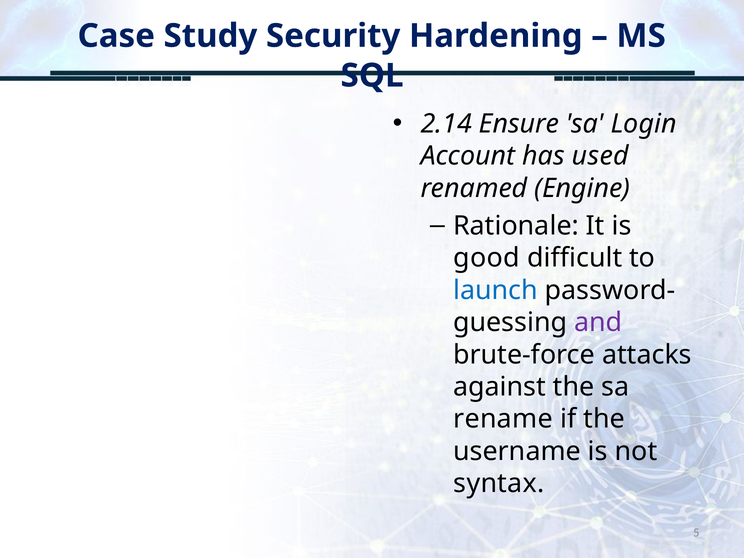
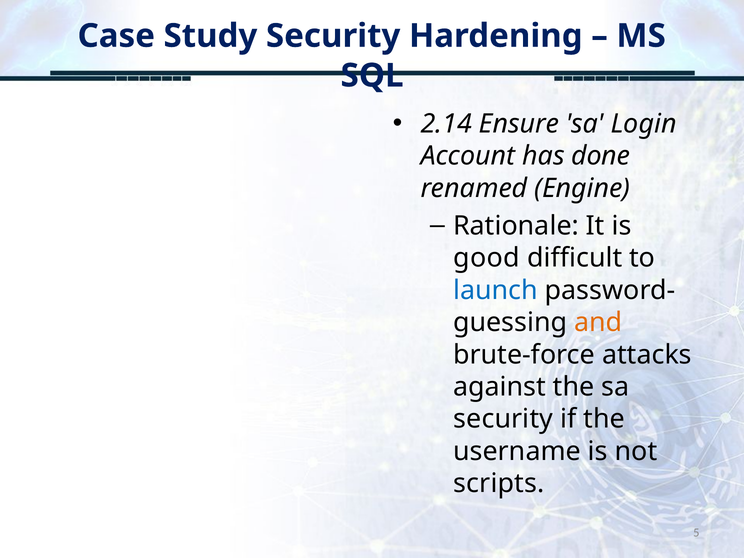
used: used -> done (601, 156)
and colour: purple -> orange (598, 322)
rename: rename -> security (503, 419)
syntax: syntax -> scripts (499, 484)
